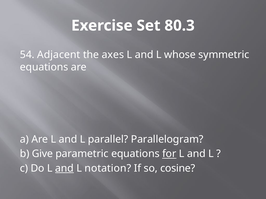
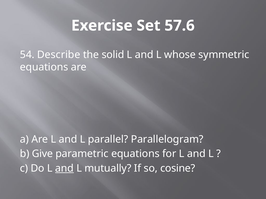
80.3: 80.3 -> 57.6 (180, 26)
Adjacent: Adjacent -> Describe (59, 55)
axes: axes -> solid (113, 55)
for underline: present -> none (169, 154)
notation: notation -> mutually (108, 169)
